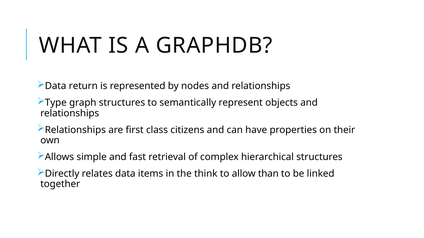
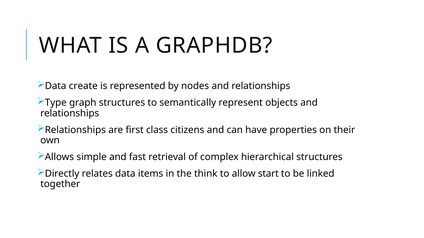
return: return -> create (83, 86)
than: than -> start (268, 174)
